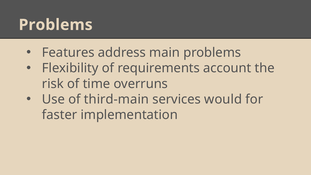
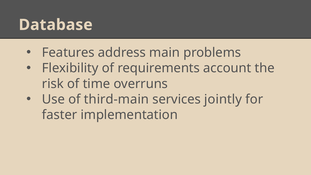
Problems: Problems -> Database (56, 25)
would: would -> jointly (223, 99)
